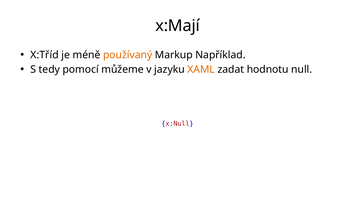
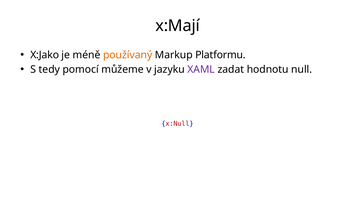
X:Tříd: X:Tříd -> X:Jako (45, 55)
Například: Například -> Platformu (221, 55)
XAML colour: orange -> purple (201, 69)
